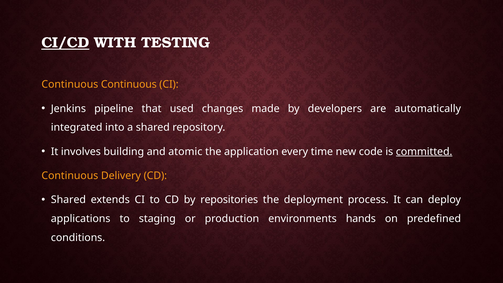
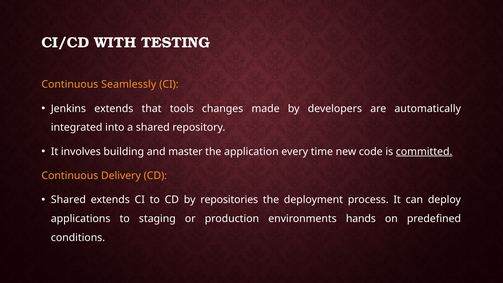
CI/CD underline: present -> none (65, 43)
Continuous Continuous: Continuous -> Seamlessly (129, 84)
Jenkins pipeline: pipeline -> extends (114, 109)
used: used -> tools (182, 109)
atomic: atomic -> master (185, 152)
